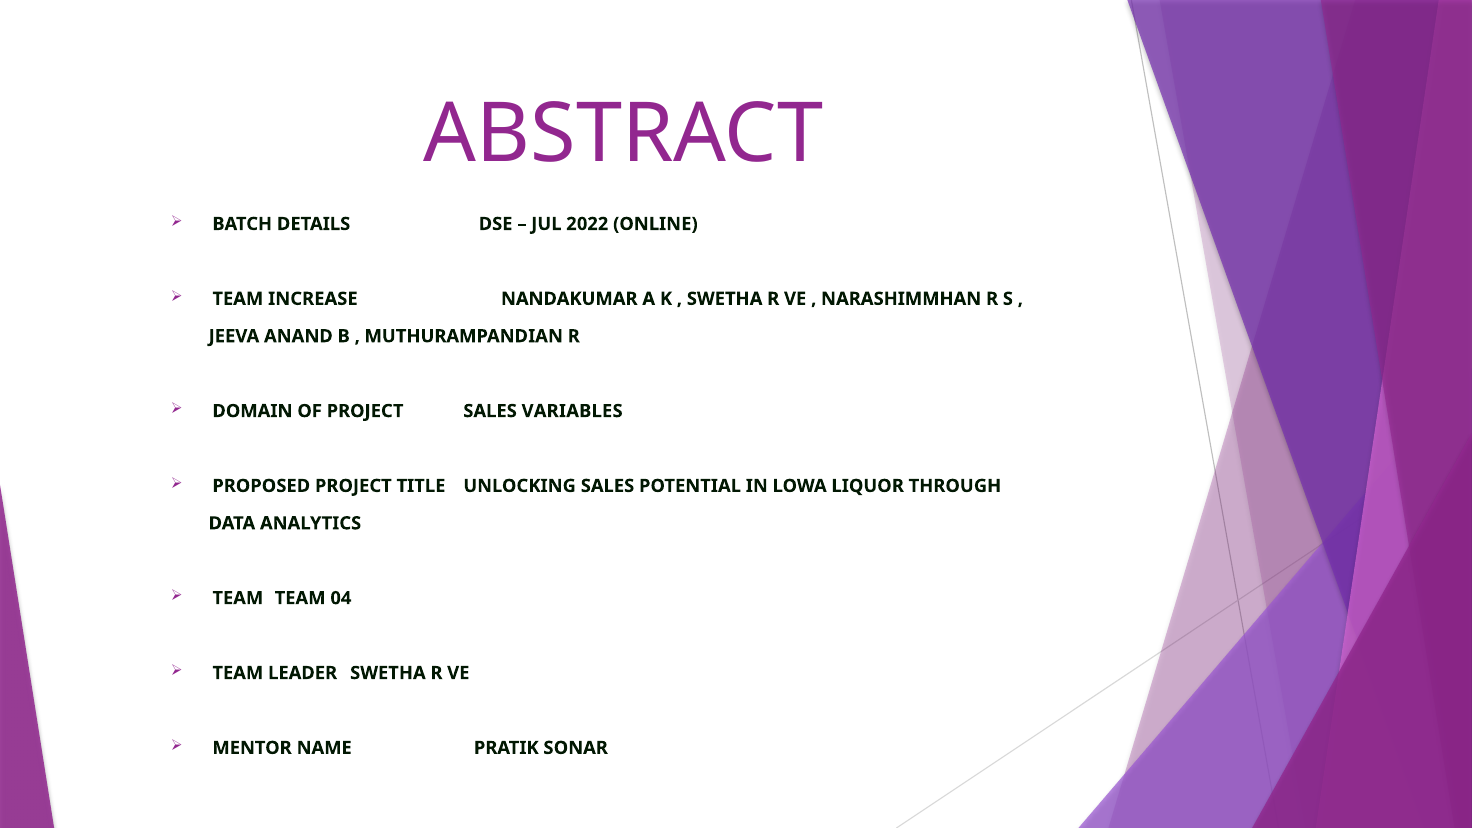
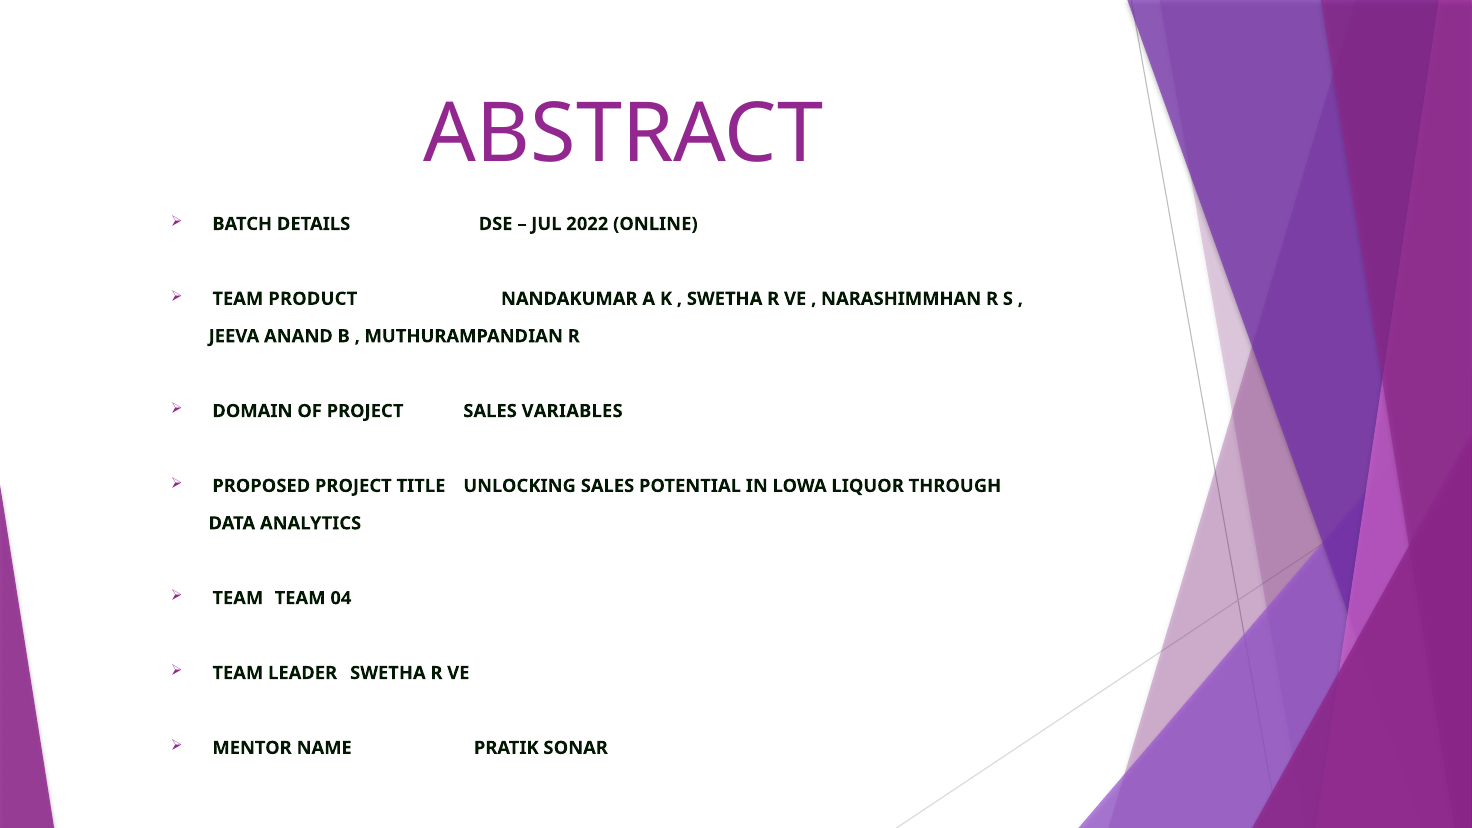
INCREASE: INCREASE -> PRODUCT (313, 299)
